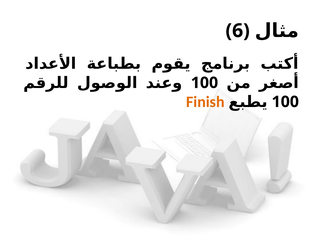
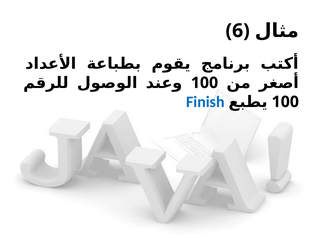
Finish colour: orange -> blue (205, 102)
